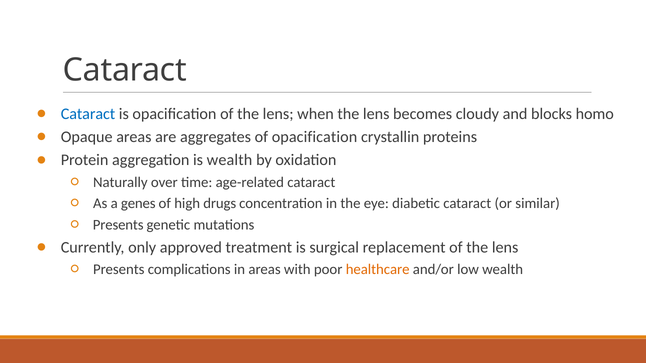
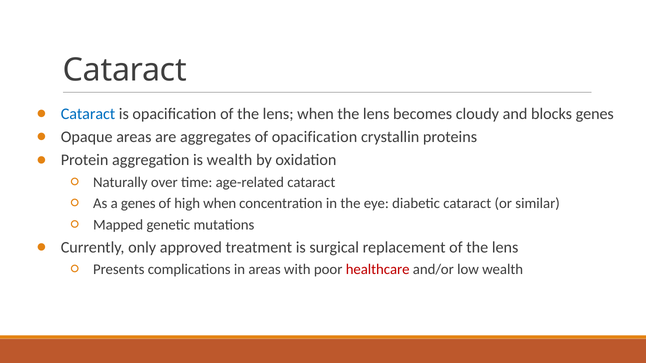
blocks homo: homo -> genes (595, 114)
high drugs: drugs -> when (220, 204)
Presents: Presents -> Mapped (118, 225)
healthcare colour: orange -> red (378, 270)
